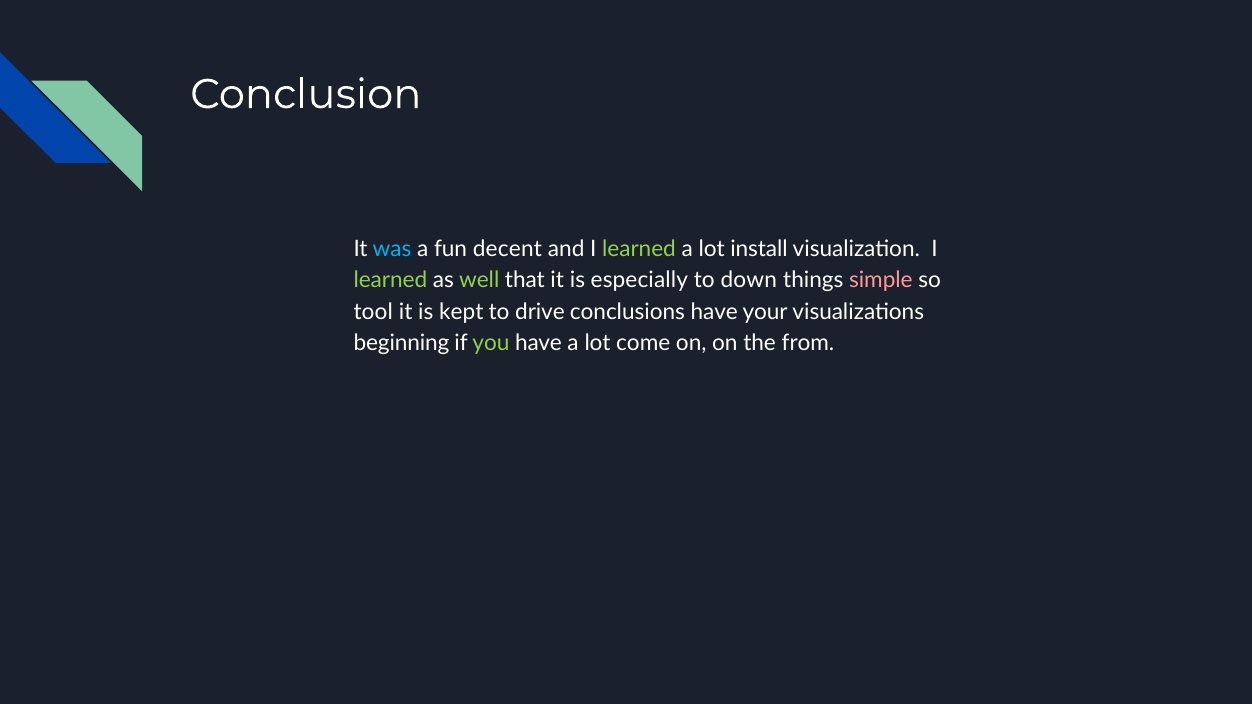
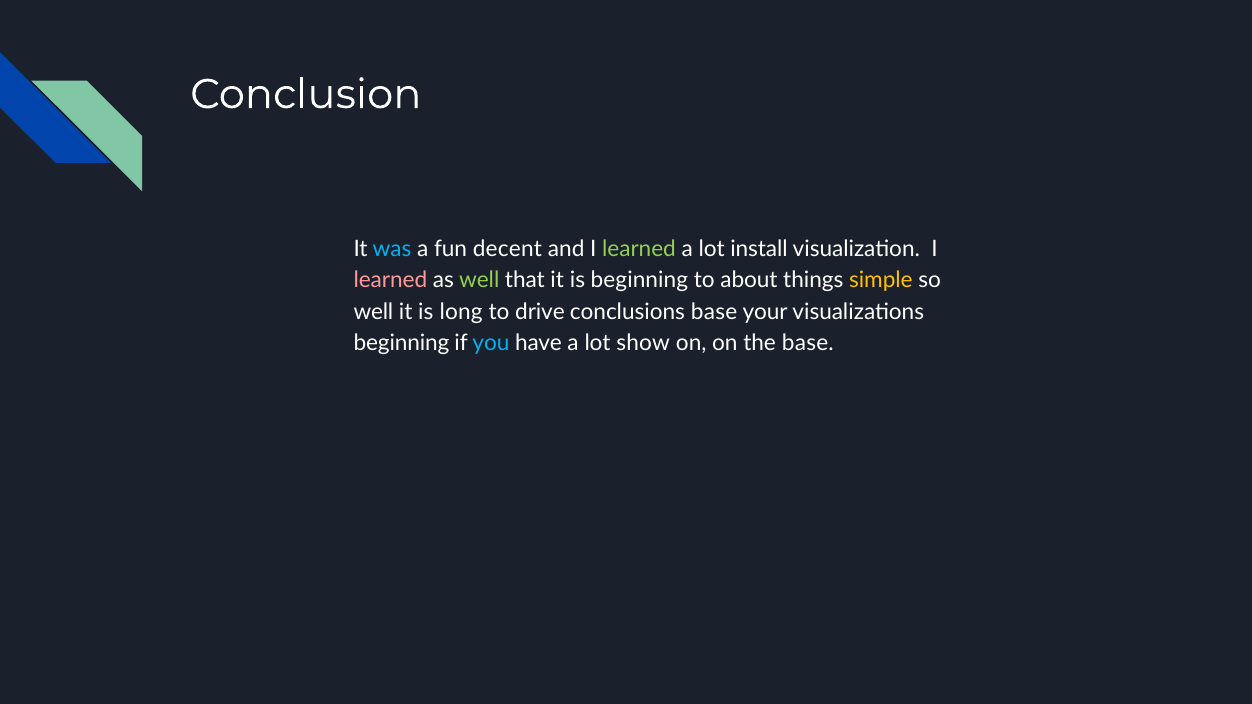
learned colour: light green -> pink (390, 281)
is especially: especially -> beginning (639, 281)
down: down -> about (749, 281)
simple colour: pink -> yellow (881, 281)
tool: tool -> well (373, 312)
kept: kept -> long (461, 312)
conclusions have: have -> base (714, 312)
you colour: light green -> light blue (491, 343)
come: come -> show (643, 343)
the from: from -> base (808, 343)
